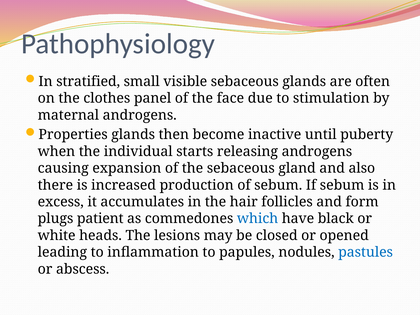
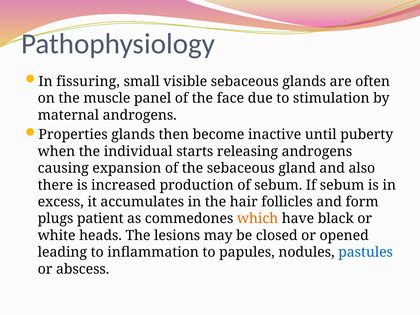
stratified: stratified -> fissuring (88, 81)
clothes: clothes -> muscle (107, 98)
which colour: blue -> orange (258, 219)
